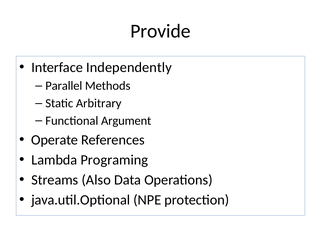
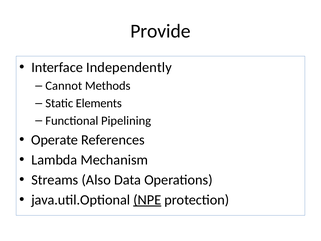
Parallel: Parallel -> Cannot (64, 86)
Arbitrary: Arbitrary -> Elements (99, 103)
Argument: Argument -> Pipelining (126, 121)
Programing: Programing -> Mechanism (114, 160)
NPE underline: none -> present (147, 200)
